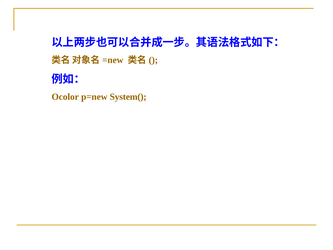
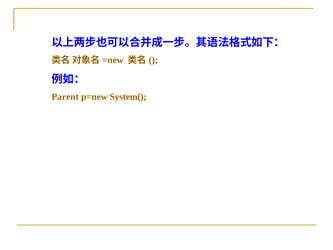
Ocolor: Ocolor -> Parent (65, 97)
